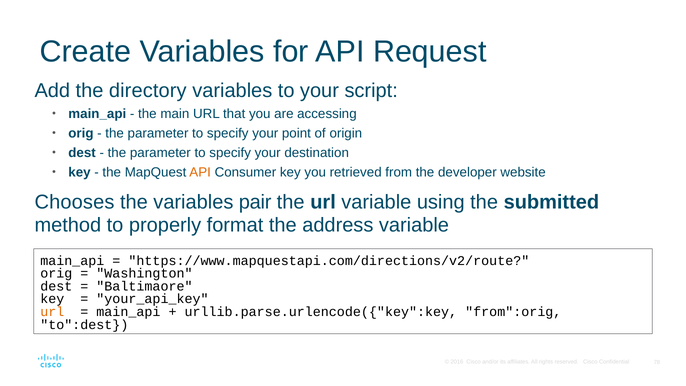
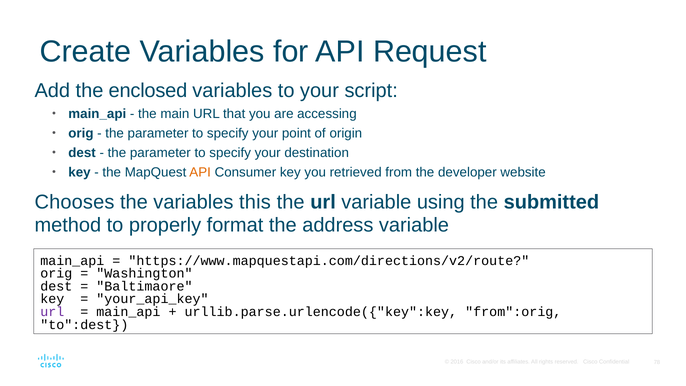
directory: directory -> enclosed (148, 91)
pair: pair -> this (255, 202)
url colour: orange -> purple (52, 312)
